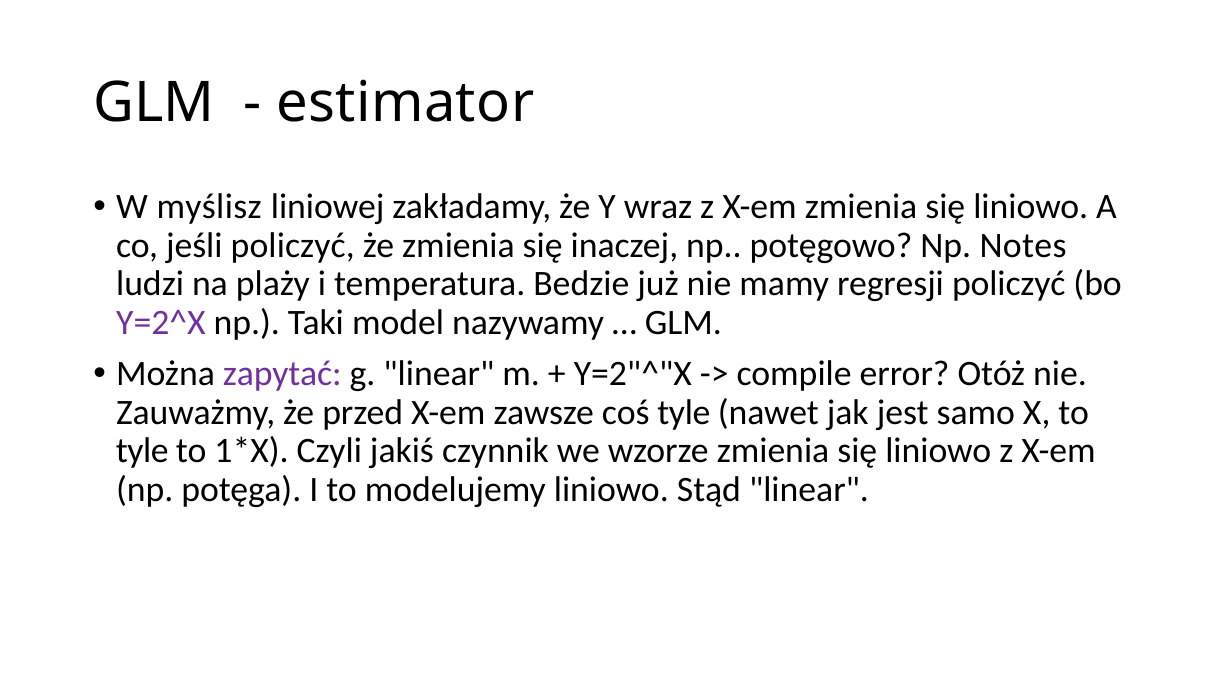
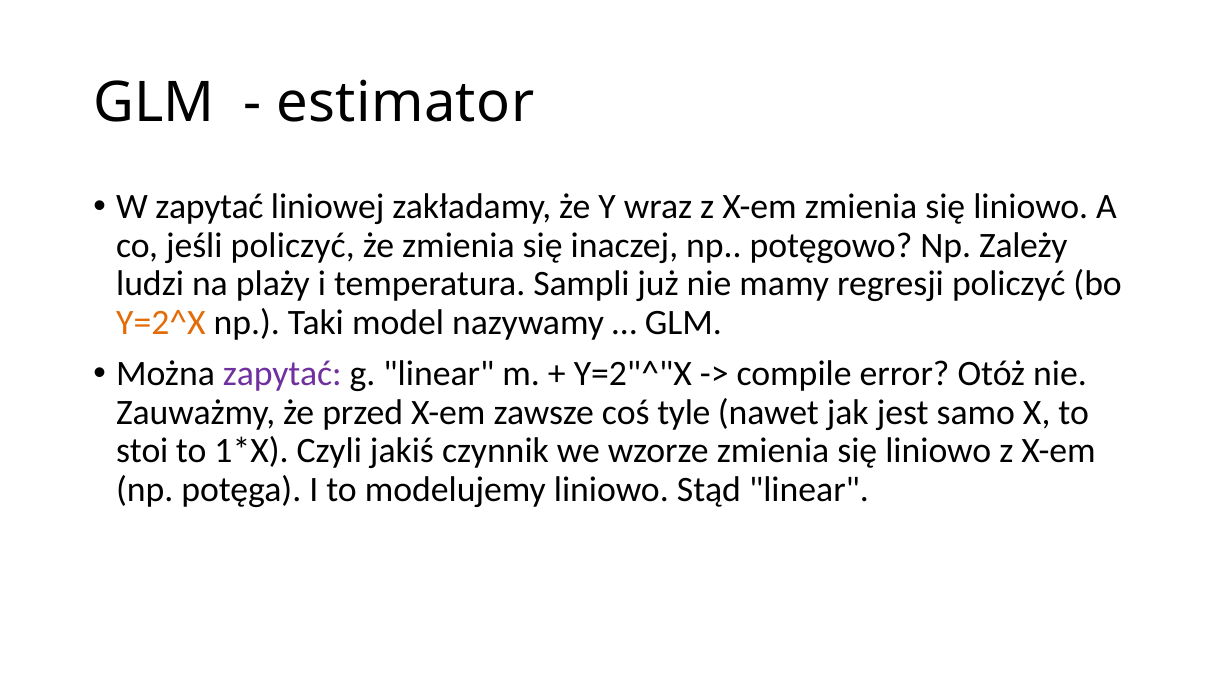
W myślisz: myślisz -> zapytać (210, 207)
Notes: Notes -> Zależy (1023, 245)
Bedzie: Bedzie -> Sampli (581, 284)
Y=2^X colour: purple -> orange (161, 323)
tyle: tyle -> stoi (142, 451)
